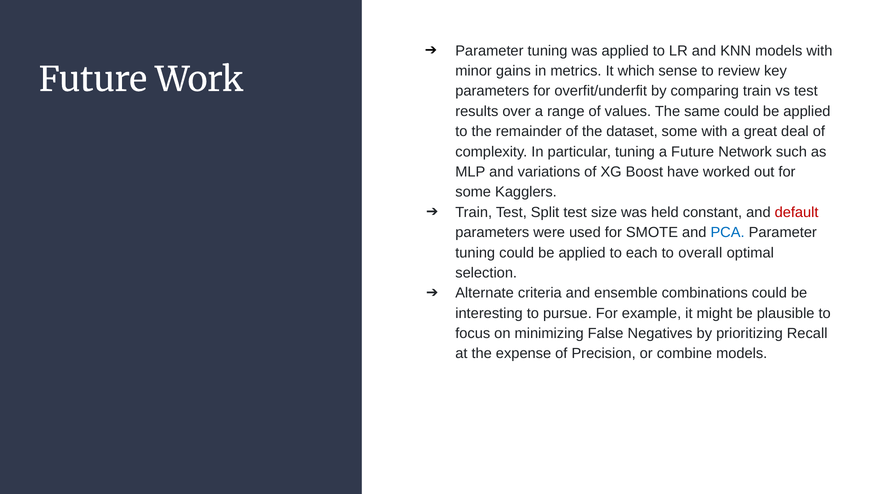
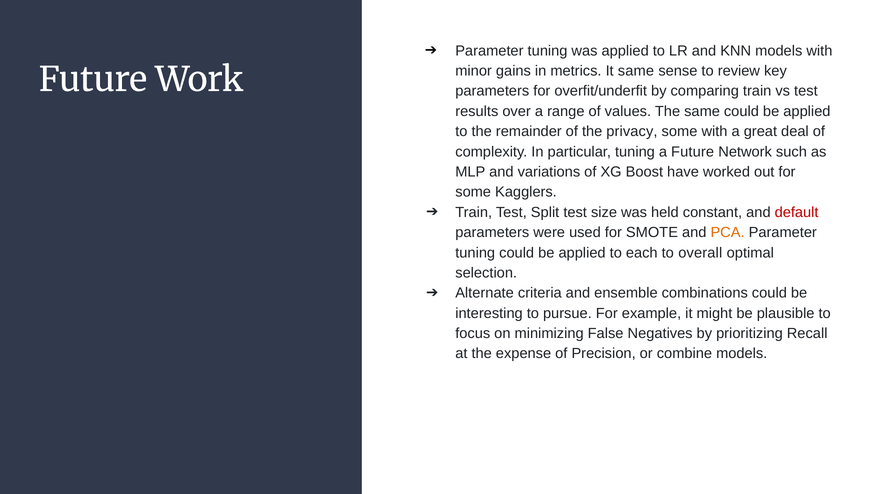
It which: which -> same (636, 71)
dataset: dataset -> privacy (632, 132)
PCA colour: blue -> orange (728, 233)
